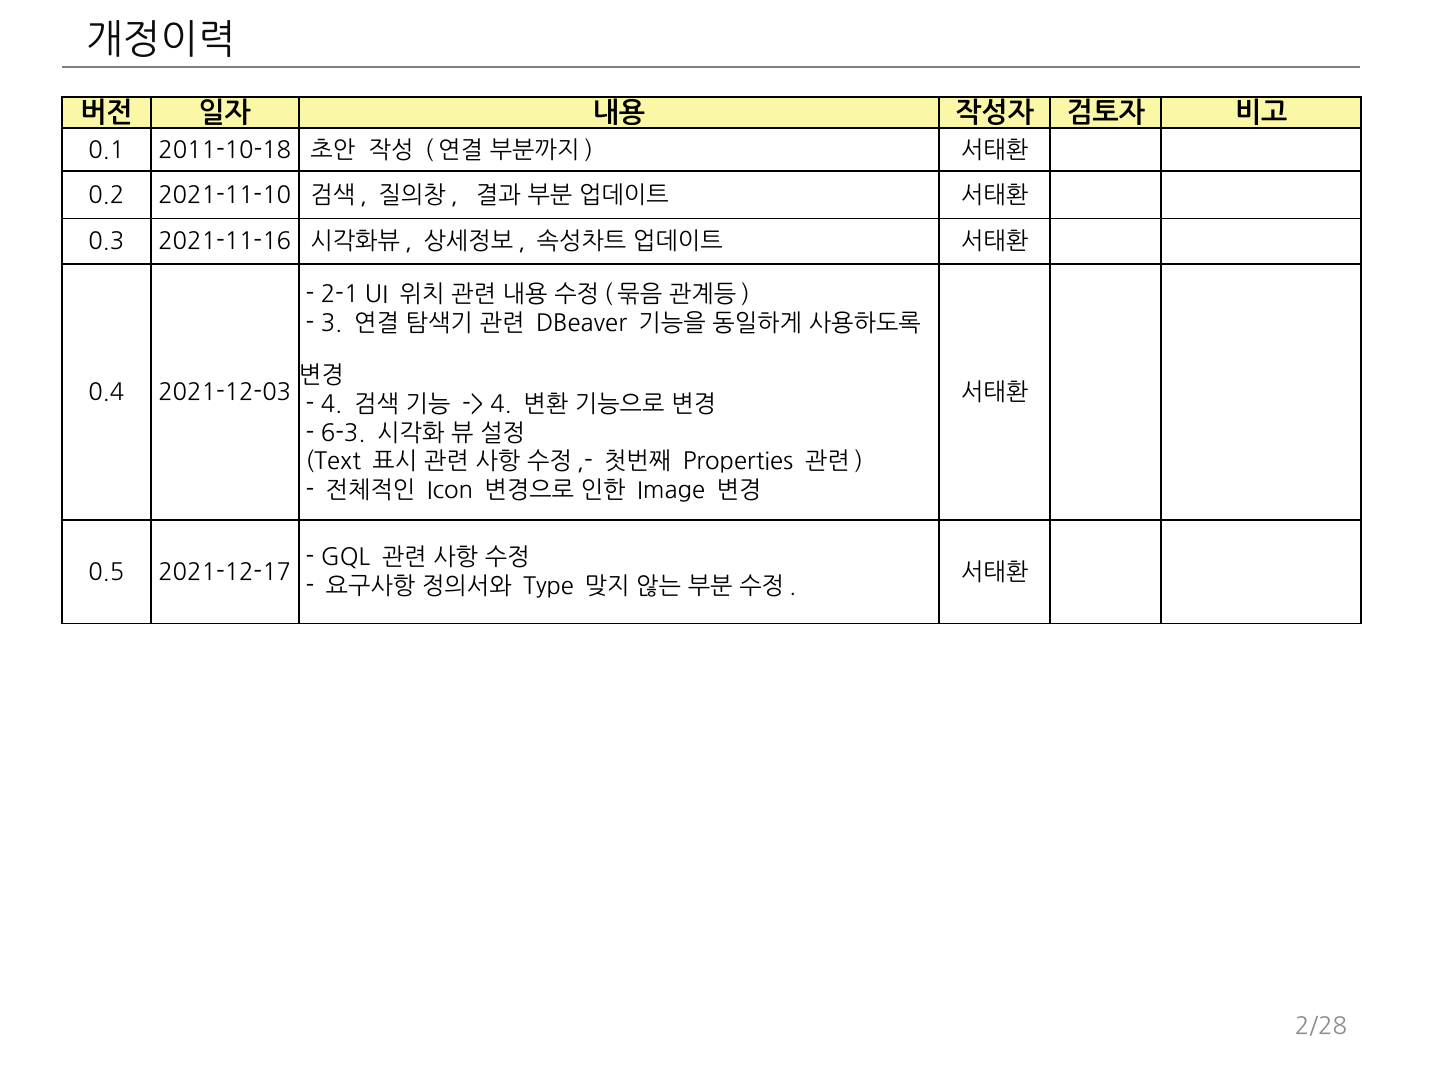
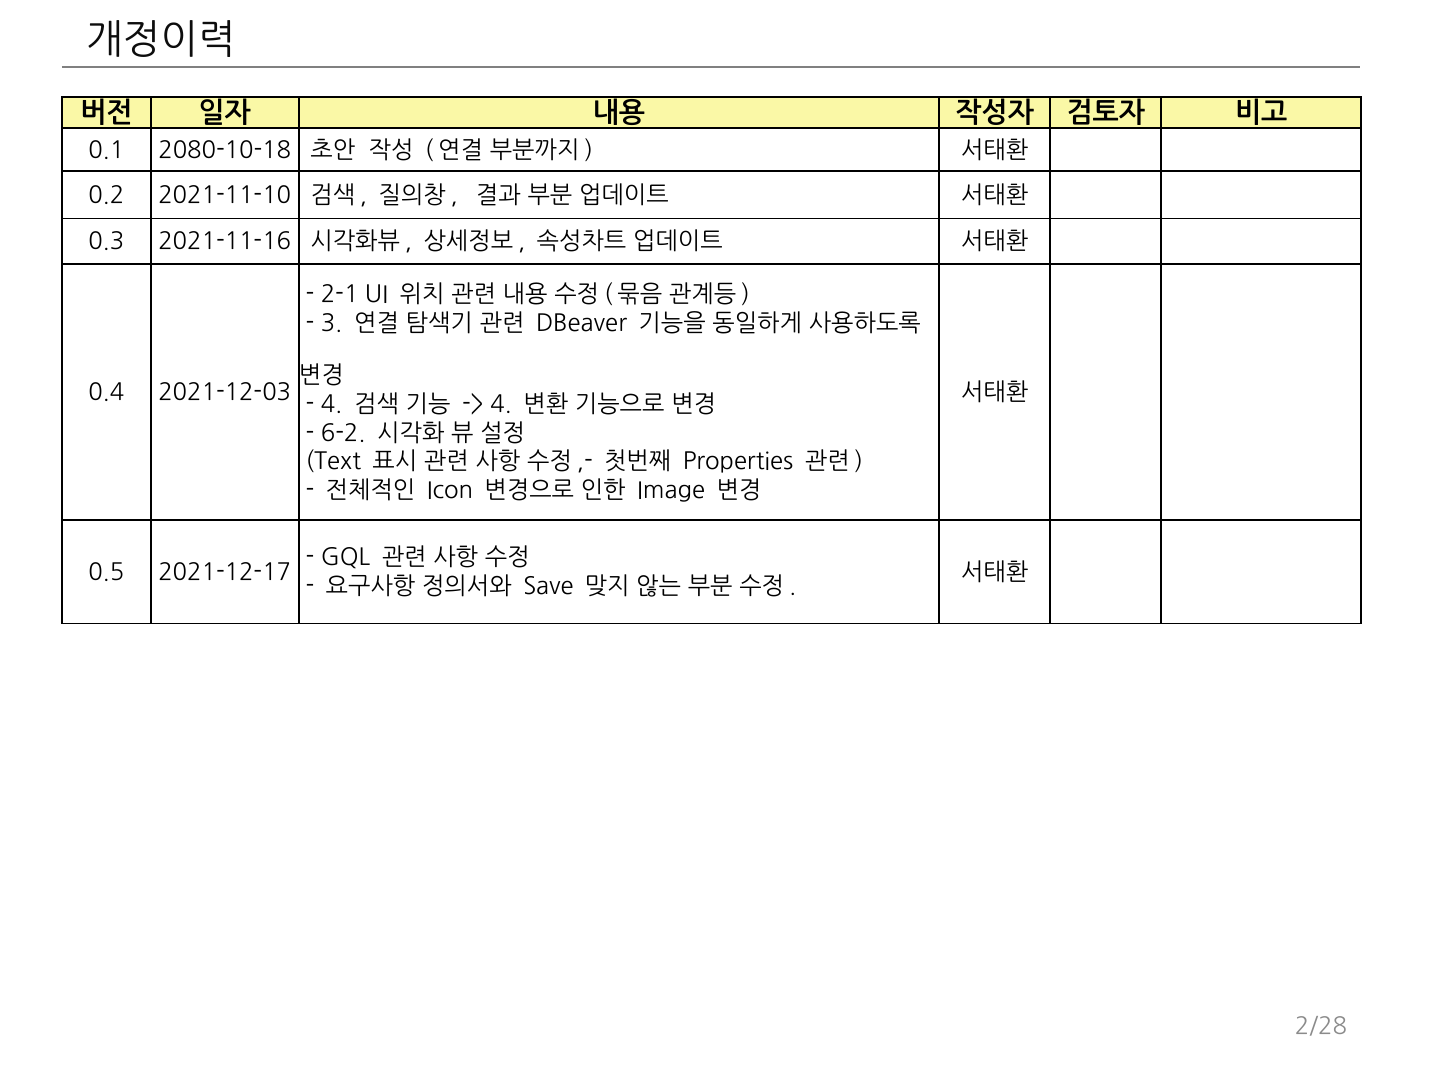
2011-10-18: 2011-10-18 -> 2080-10-18 (225, 150)
6-3: 6-3 -> 6-2 (343, 433)
Type: Type -> Save (548, 587)
